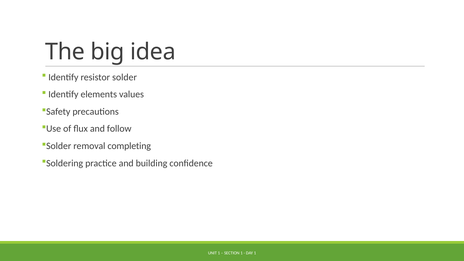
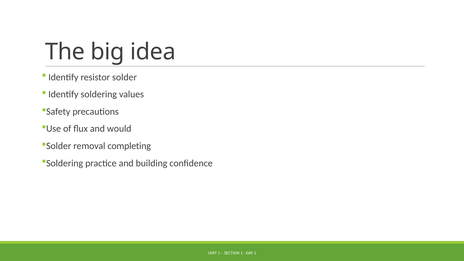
Identify elements: elements -> soldering (99, 94)
follow: follow -> would (119, 129)
